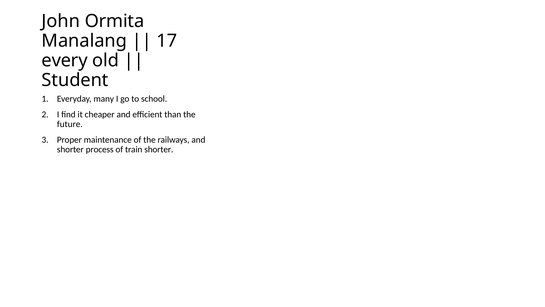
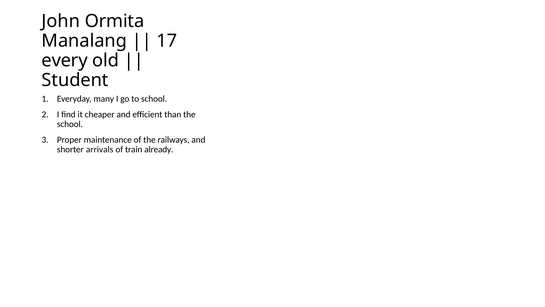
future: future -> school (70, 124)
process: process -> arrivals (100, 149)
train shorter: shorter -> already (159, 149)
